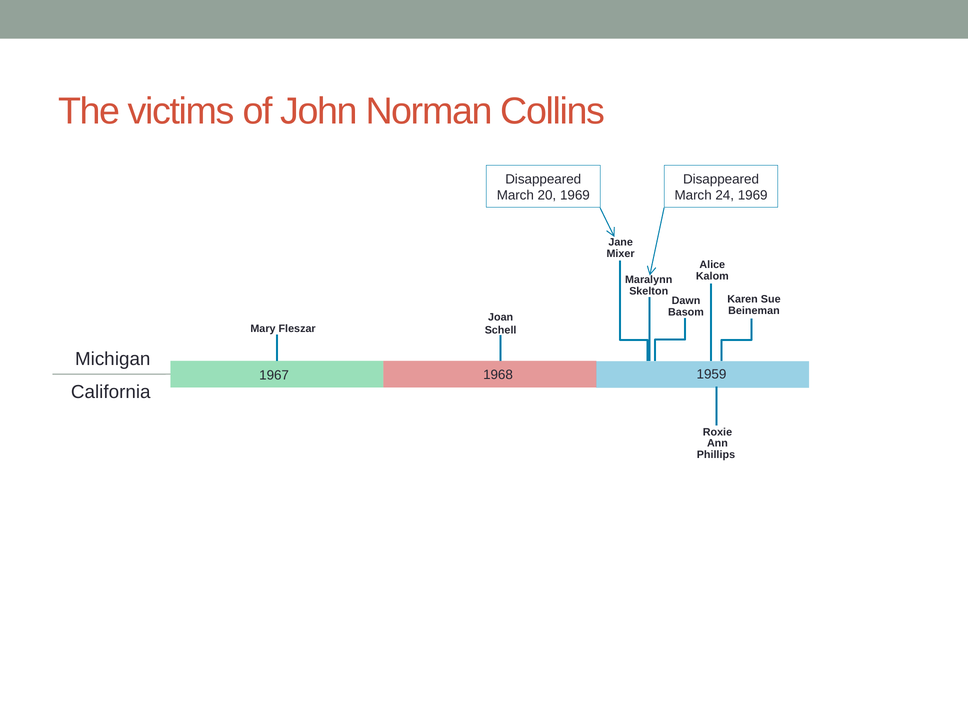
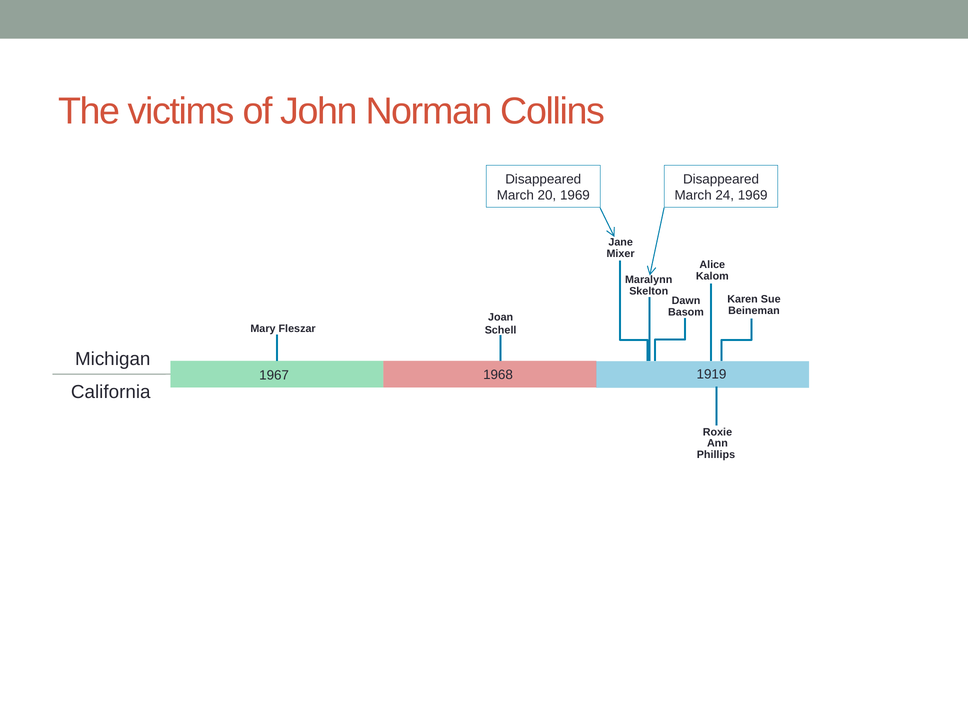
1959: 1959 -> 1919 (712, 374)
